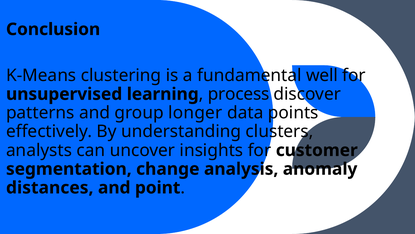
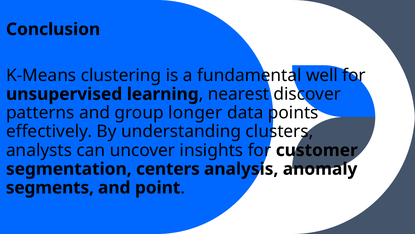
process: process -> nearest (239, 94)
change: change -> centers (168, 169)
distances: distances -> segments (50, 187)
